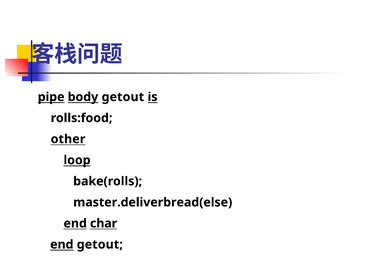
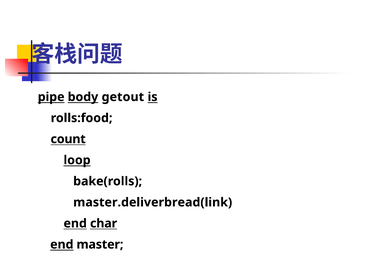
other: other -> count (68, 139)
master.deliverbread(else: master.deliverbread(else -> master.deliverbread(link (153, 202)
end getout: getout -> master (100, 244)
